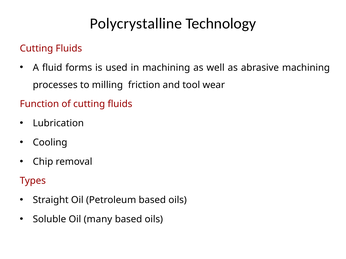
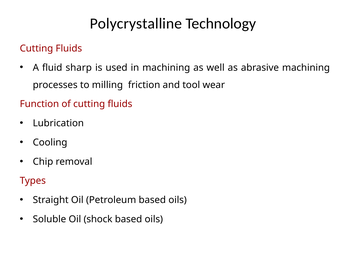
forms: forms -> sharp (79, 68)
many: many -> shock (98, 220)
